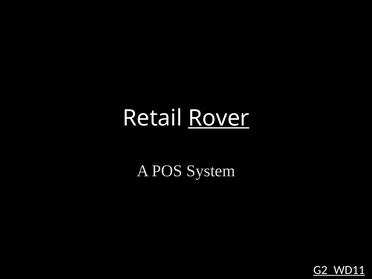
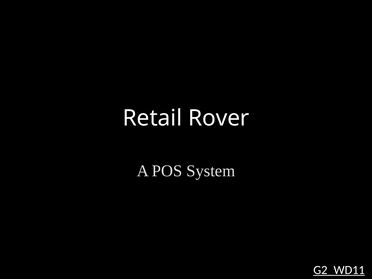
Rover underline: present -> none (219, 118)
